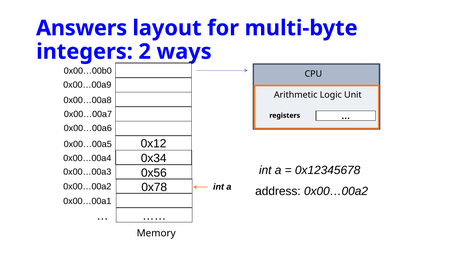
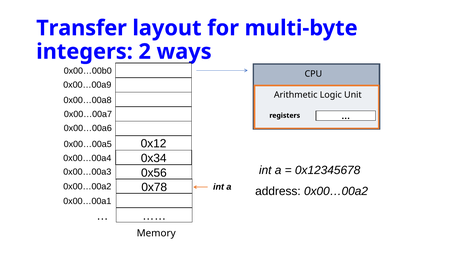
Answers: Answers -> Transfer (82, 28)
